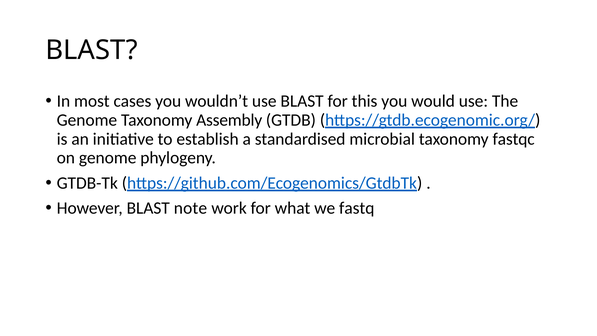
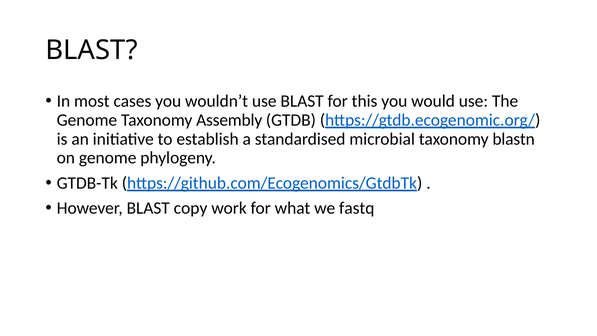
fastqc: fastqc -> blastn (514, 139)
note: note -> copy (191, 208)
